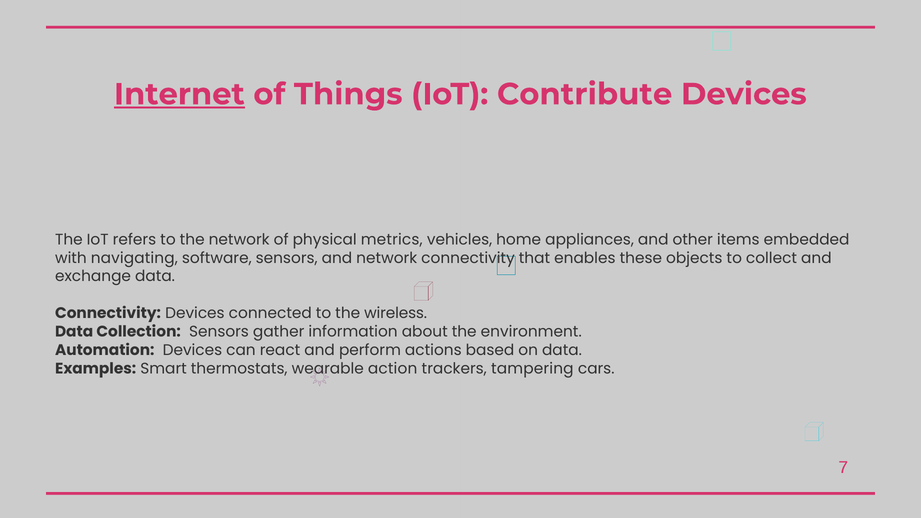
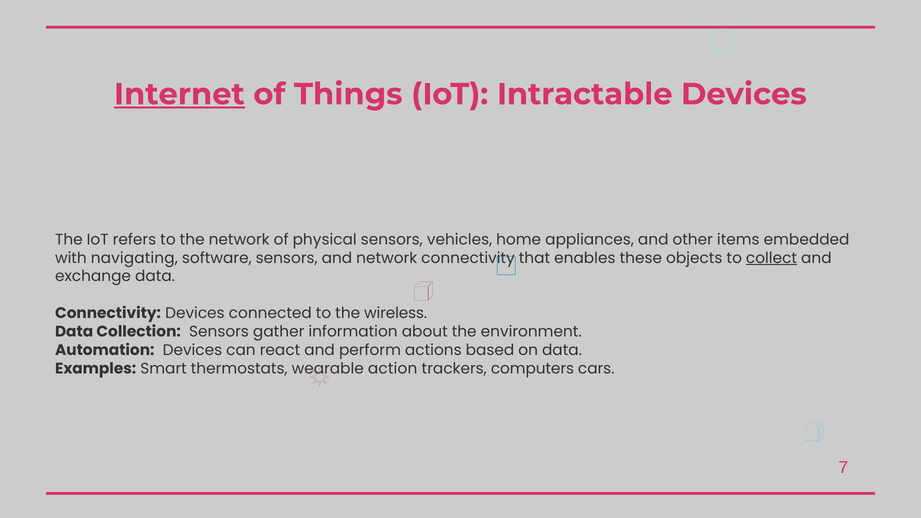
Contribute: Contribute -> Intractable (585, 94)
physical metrics: metrics -> sensors (392, 240)
collect underline: none -> present (771, 258)
tampering: tampering -> computers (532, 369)
